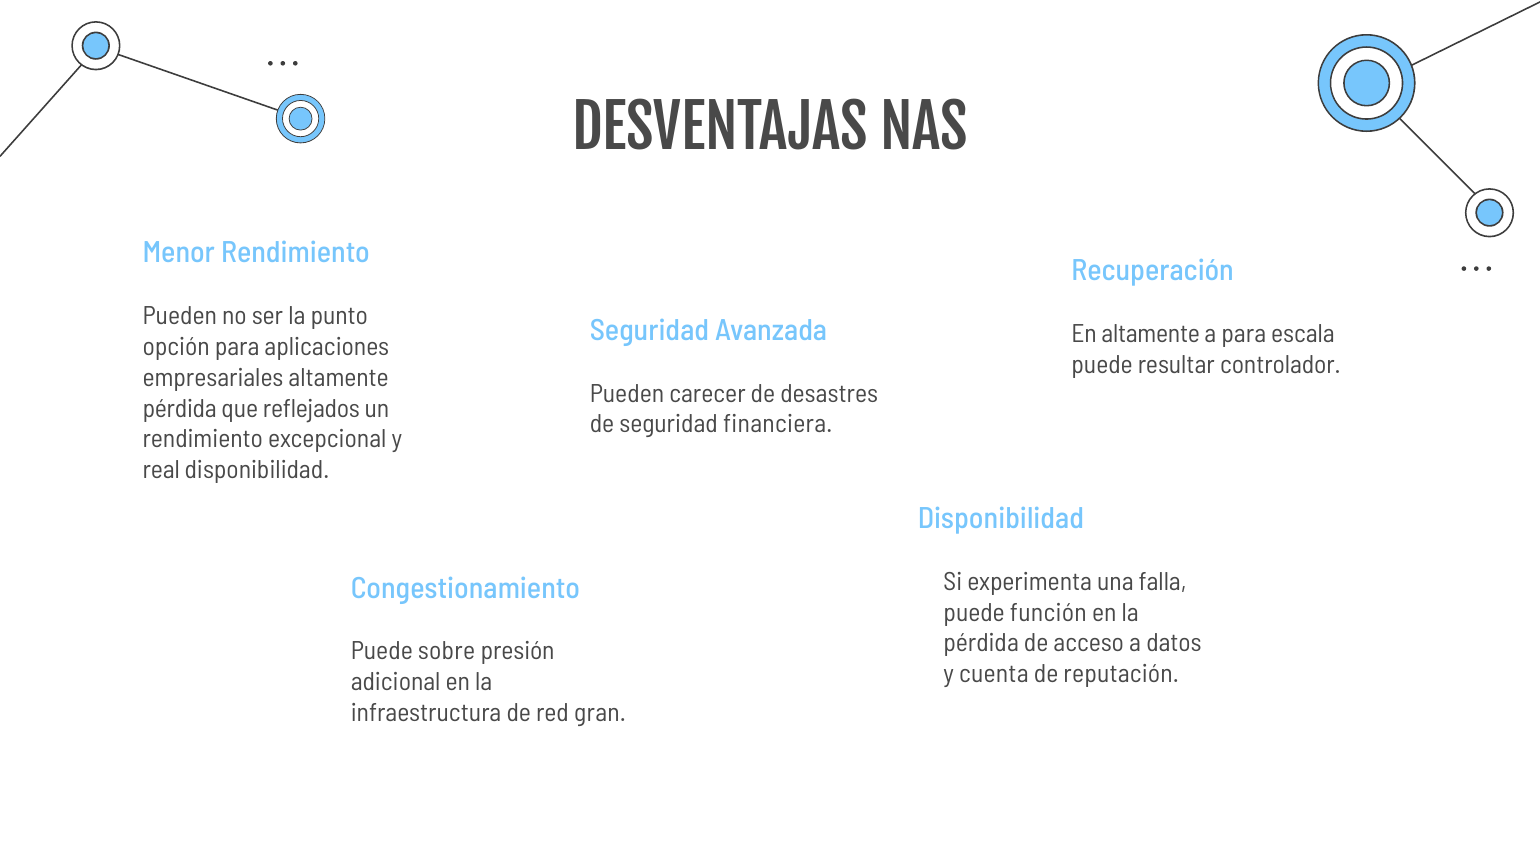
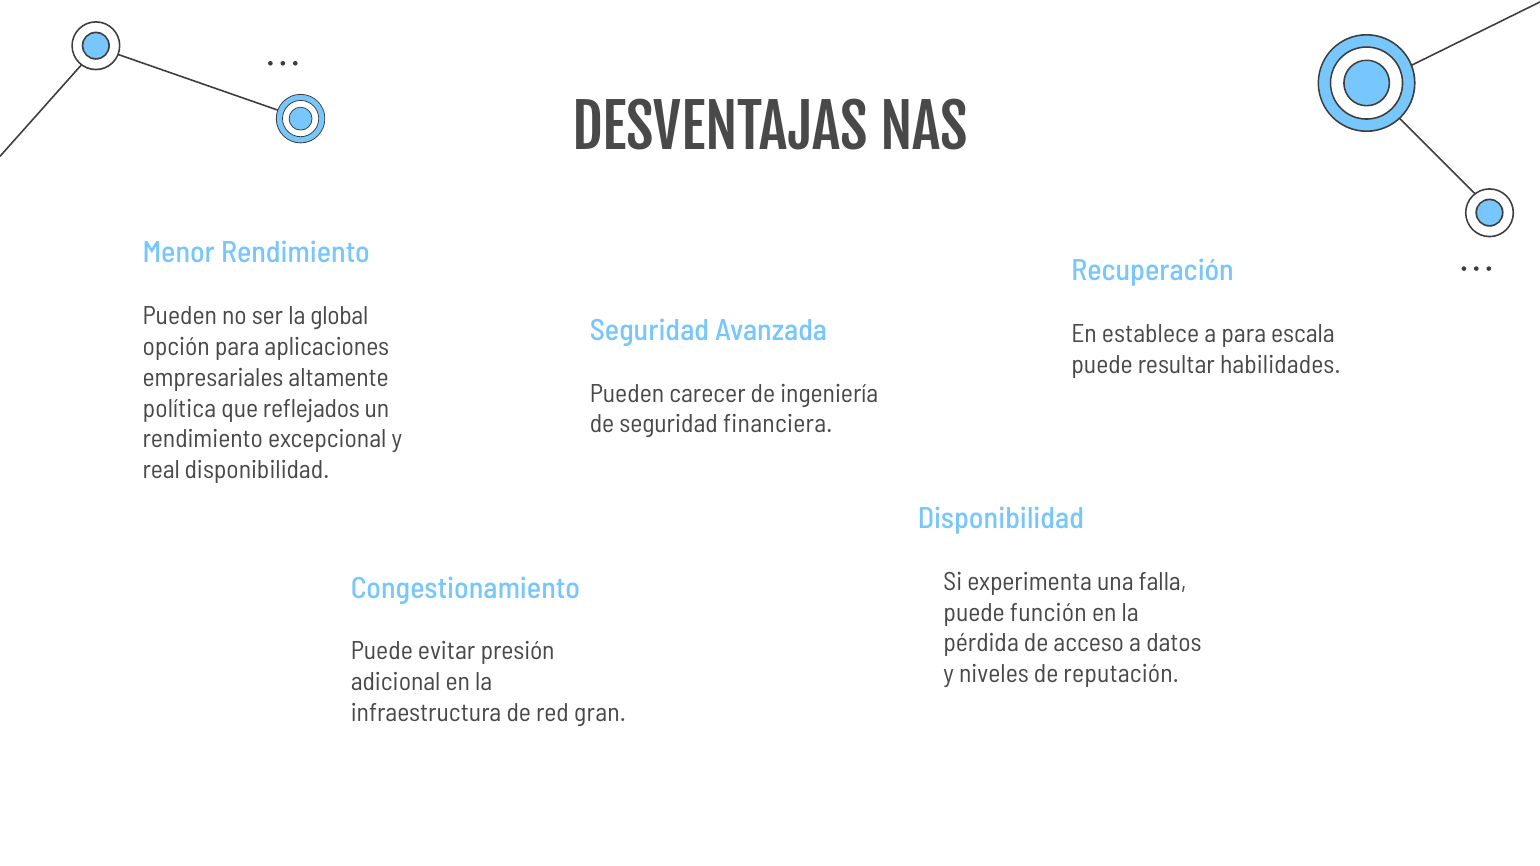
punto: punto -> global (339, 316)
En altamente: altamente -> establece (1151, 334)
controlador: controlador -> habilidades (1280, 365)
desastres: desastres -> ingeniería (829, 394)
pérdida: pérdida -> política (179, 409)
sobre: sobre -> evitar (447, 652)
cuenta: cuenta -> niveles (994, 674)
